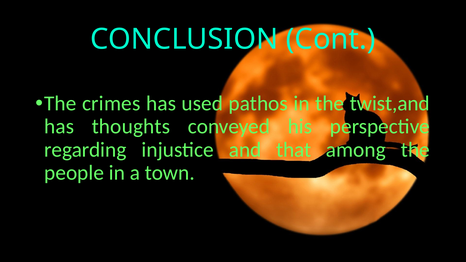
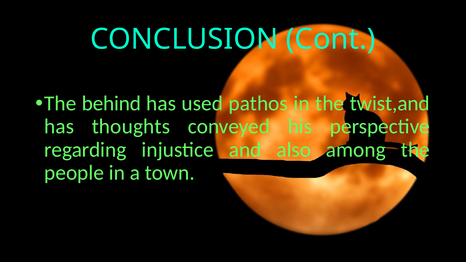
crimes: crimes -> behind (111, 104)
that: that -> also (294, 150)
